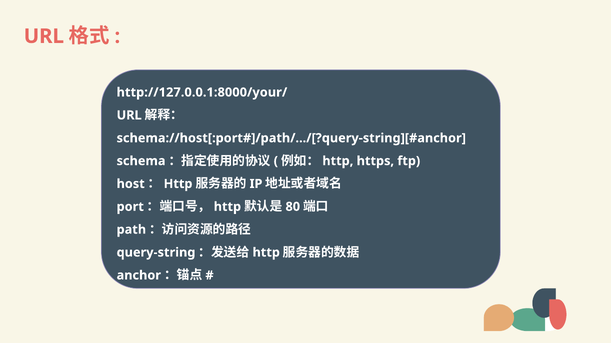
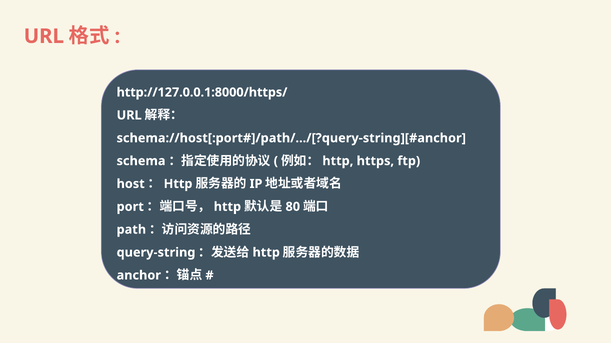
http://127.0.0.1:8000/your/: http://127.0.0.1:8000/your/ -> http://127.0.0.1:8000/https/ (202, 93)
